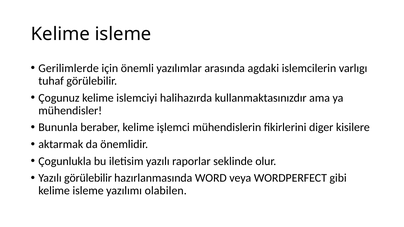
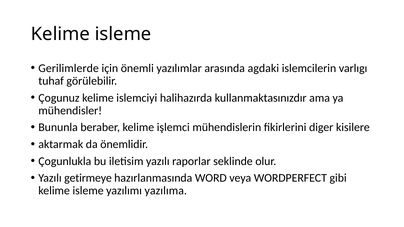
Yazılı görülebilir: görülebilir -> getirmeye (88, 178)
olabilen: olabilen -> yazılıma (166, 191)
